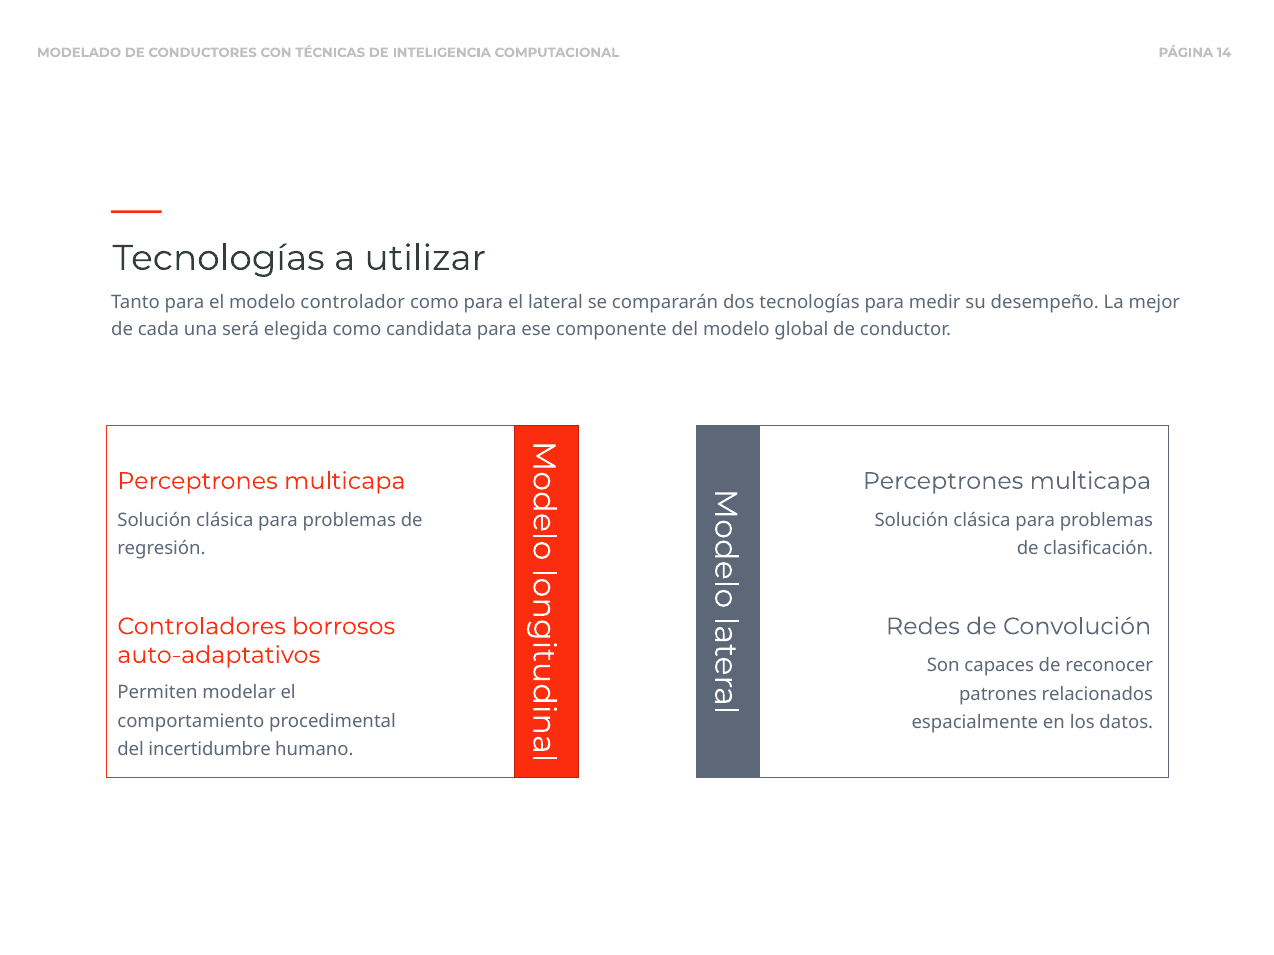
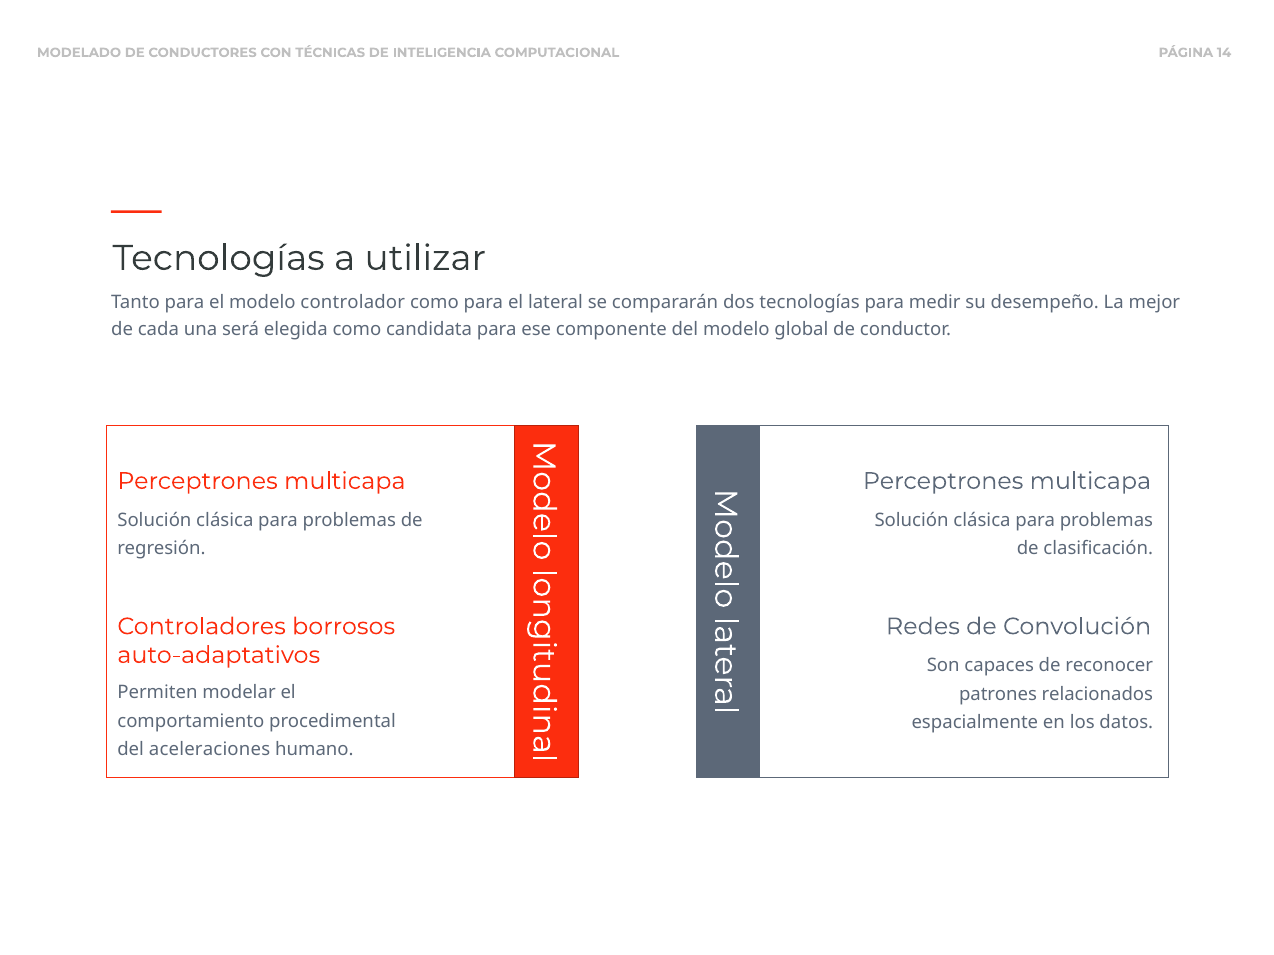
incertidumbre: incertidumbre -> aceleraciones (210, 750)
